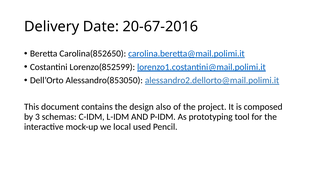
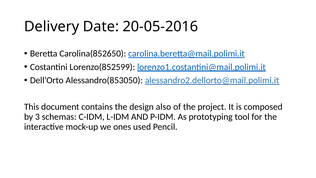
20-67-2016: 20-67-2016 -> 20-05-2016 (160, 27)
local: local -> ones (122, 127)
